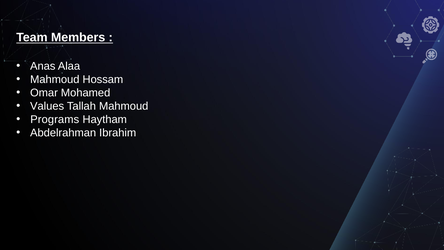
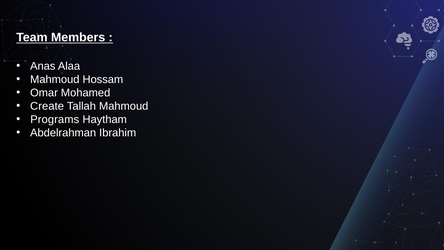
Values: Values -> Create (47, 106)
